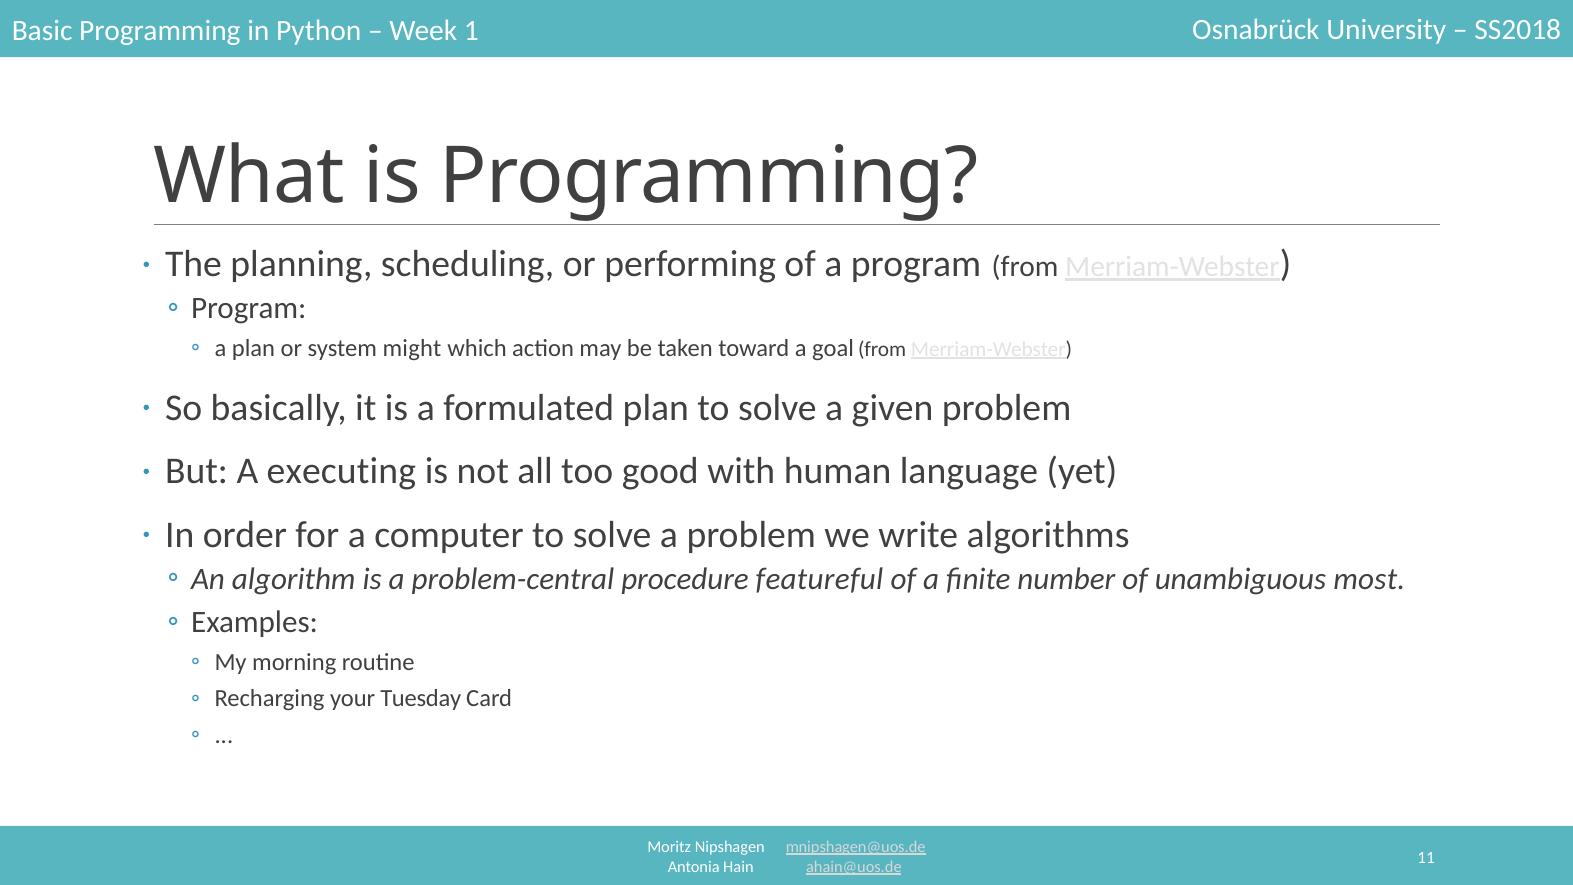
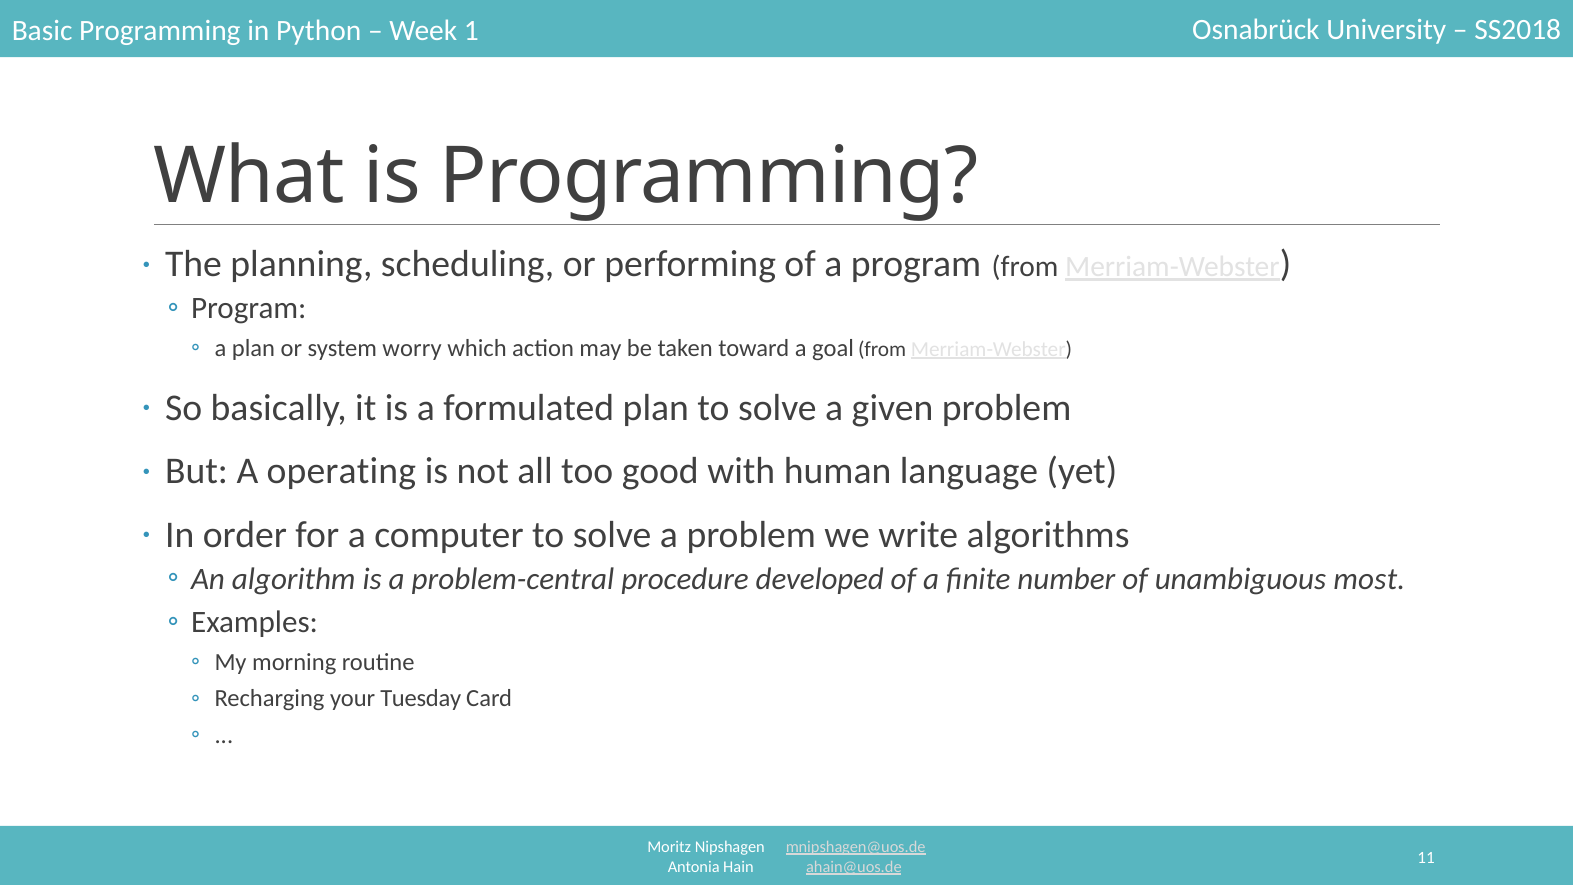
might: might -> worry (412, 348)
executing: executing -> operating (341, 471)
featureful: featureful -> developed (820, 579)
